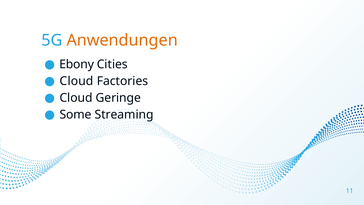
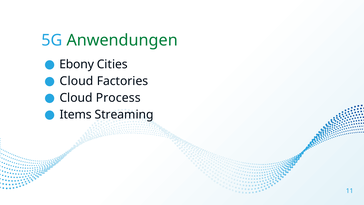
Anwendungen colour: orange -> green (122, 40)
Geringe: Geringe -> Process (118, 98)
Some: Some -> Items (76, 114)
